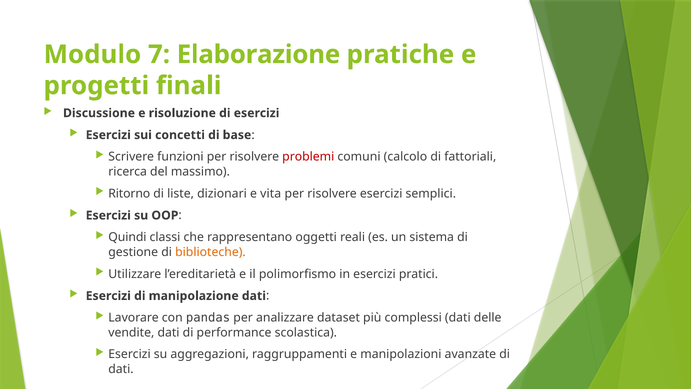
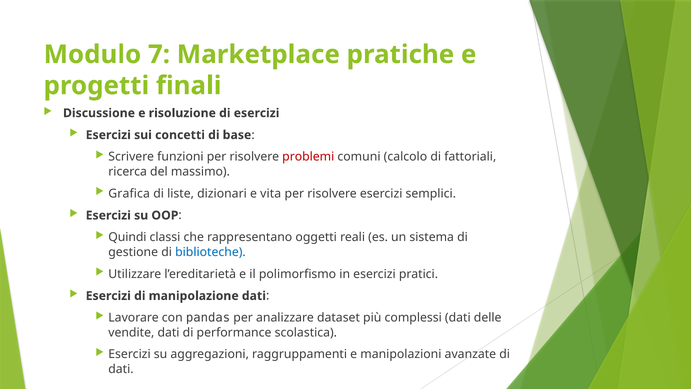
Elaborazione: Elaborazione -> Marketplace (258, 54)
Ritorno: Ritorno -> Grafica (129, 193)
biblioteche colour: orange -> blue (210, 252)
